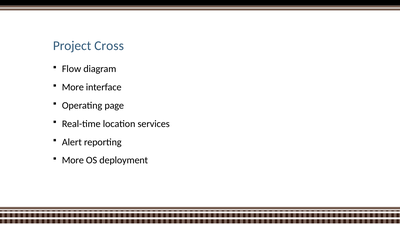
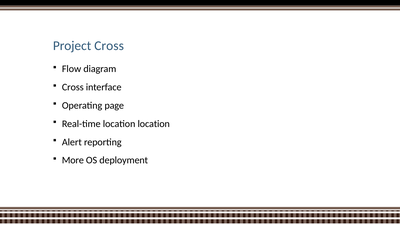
More: More -> Cross (73, 87)
location services: services -> location (154, 124)
